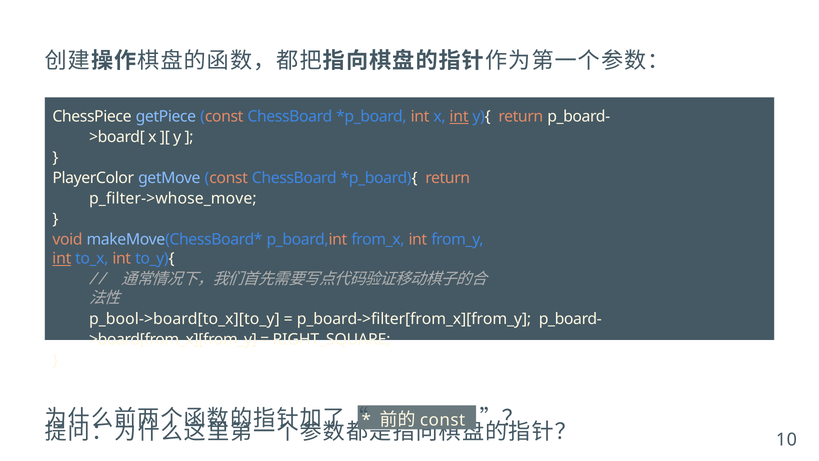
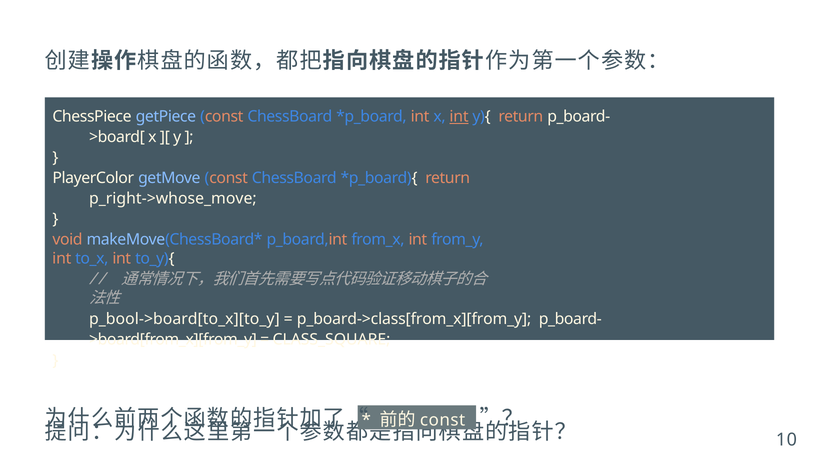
p_filter->whose_move: p_filter->whose_move -> p_right->whose_move (173, 198)
int underline: present -> none (62, 258)
p_board->filter[from_x][from_y: p_board->filter[from_x][from_y -> p_board->class[from_x][from_y (414, 319)
RIGHT_SQUARE: RIGHT_SQUARE -> CLASS_SQUARE (332, 340)
